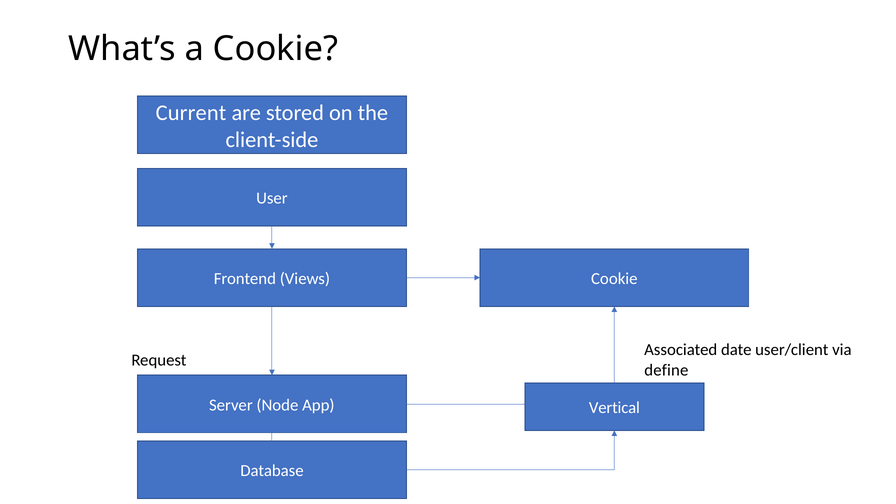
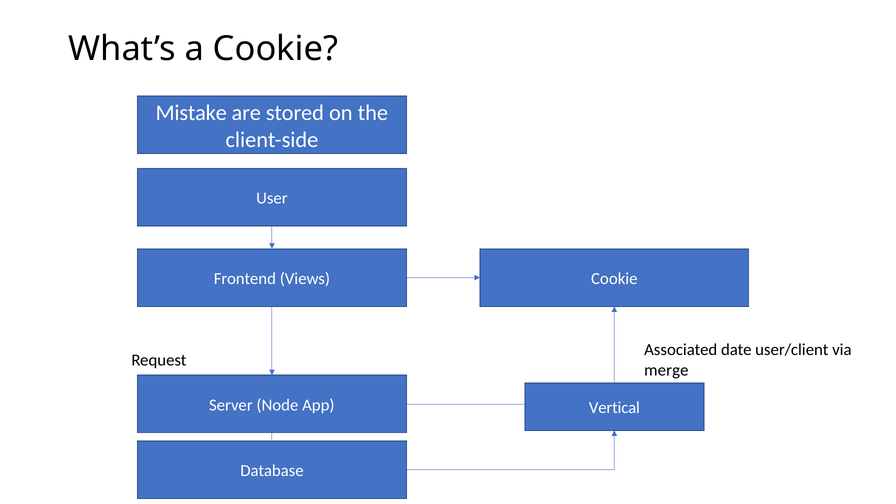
Current: Current -> Mistake (191, 113)
define: define -> merge (666, 370)
